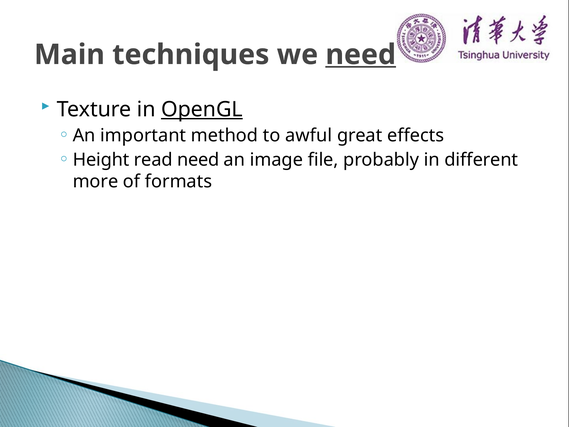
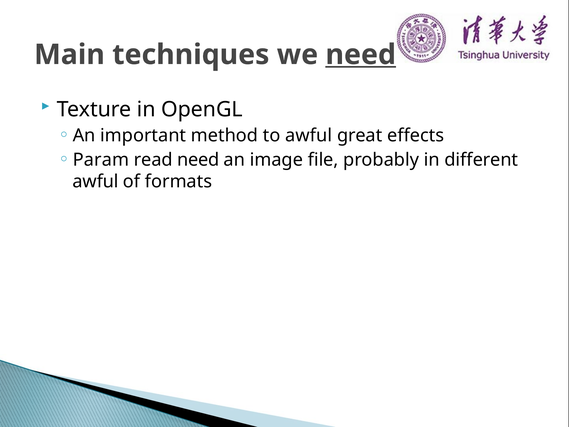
OpenGL underline: present -> none (202, 109)
Height: Height -> Param (101, 160)
more: more -> awful (96, 181)
